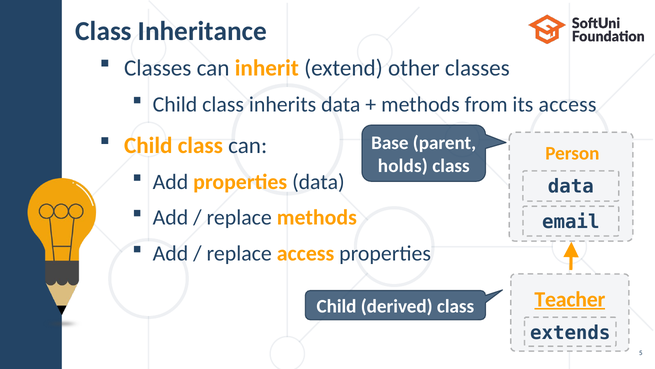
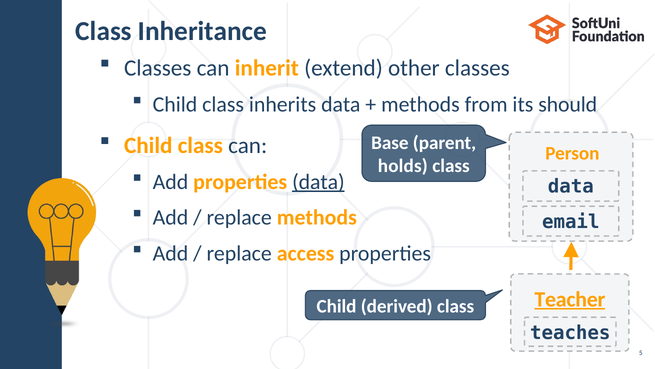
its access: access -> should (568, 104)
data underline: none -> present (318, 182)
extends: extends -> teaches (570, 332)
